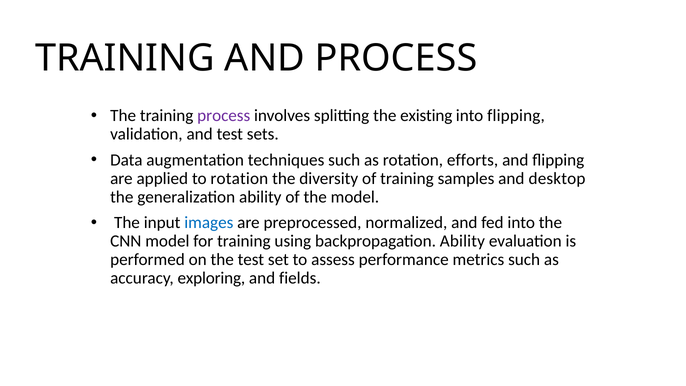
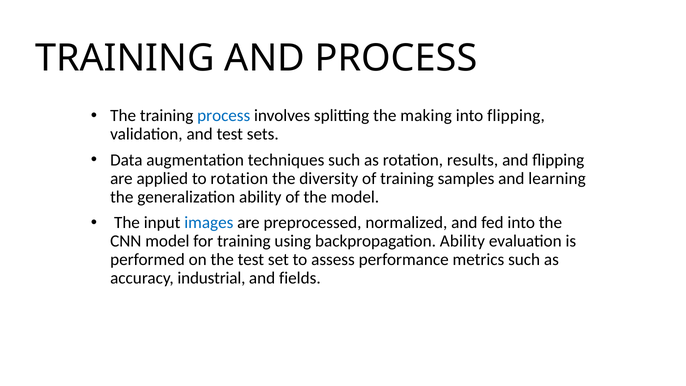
process colour: purple -> blue (224, 116)
existing: existing -> making (426, 116)
efforts: efforts -> results (473, 160)
desktop: desktop -> learning (557, 178)
exploring: exploring -> industrial (211, 278)
